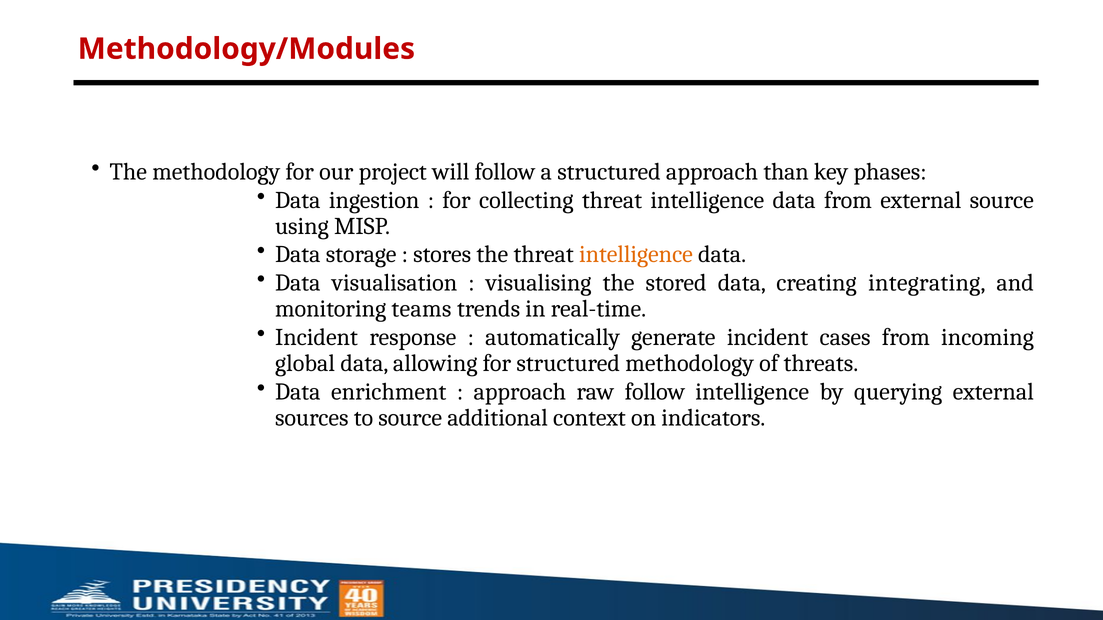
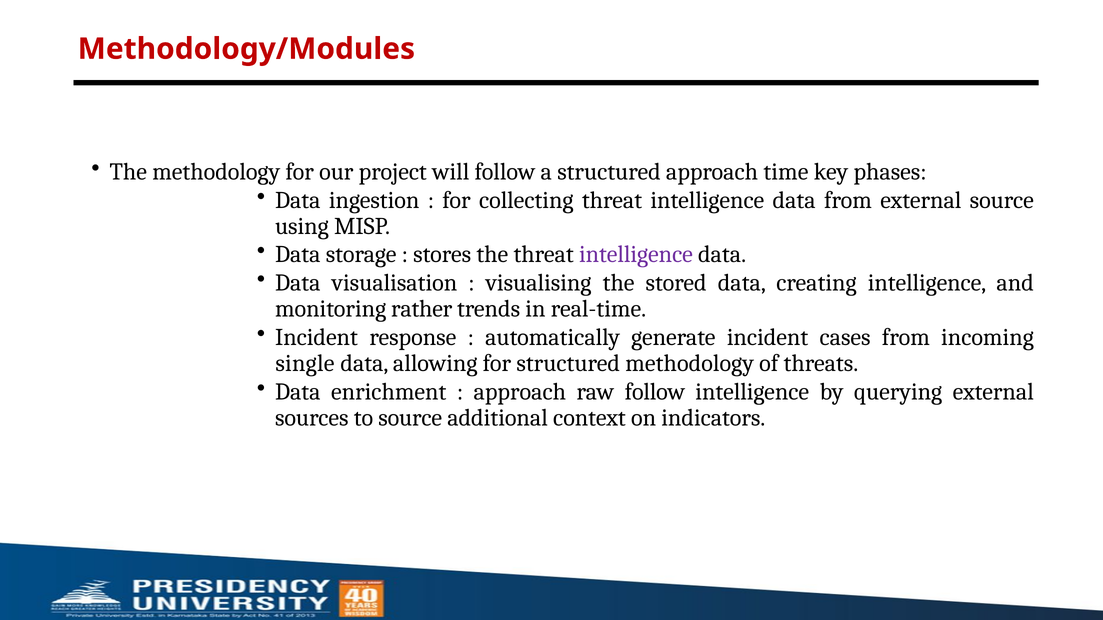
than: than -> time (786, 172)
intelligence colour: orange -> purple (636, 255)
creating integrating: integrating -> intelligence (927, 283)
teams: teams -> rather (422, 309)
global: global -> single (305, 364)
